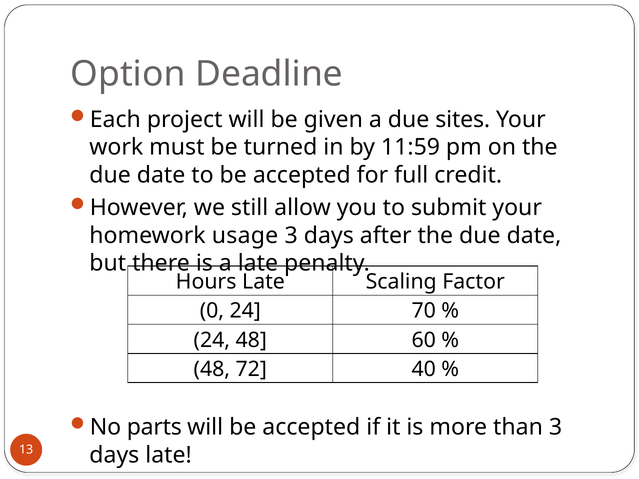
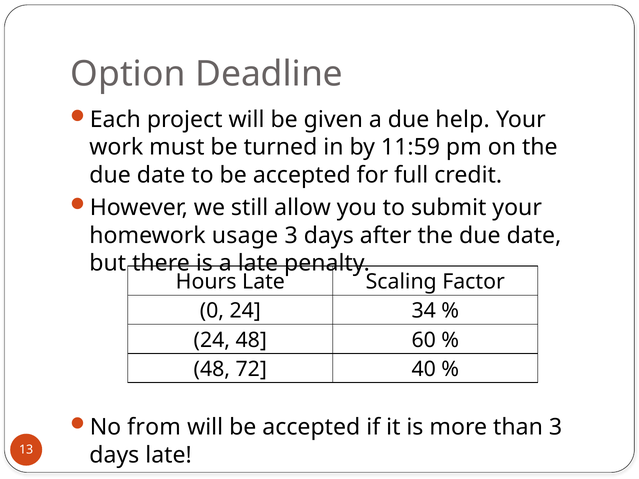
sites: sites -> help (463, 120)
70: 70 -> 34 (424, 311)
parts: parts -> from (154, 427)
